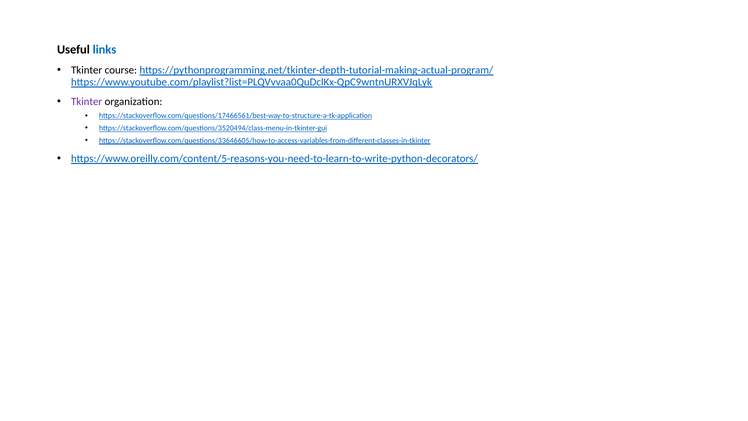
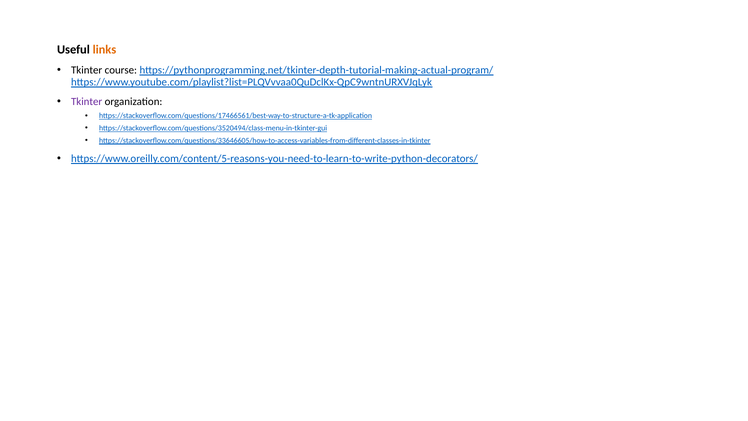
links colour: blue -> orange (104, 50)
